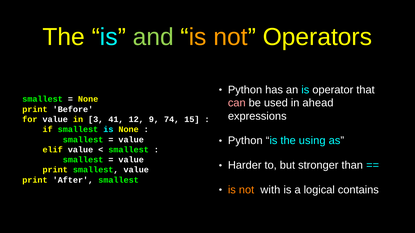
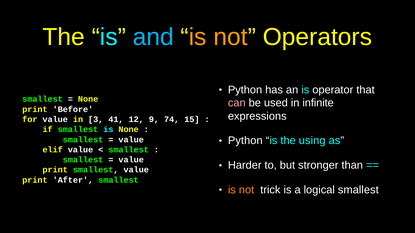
and colour: light green -> light blue (153, 37)
ahead: ahead -> infinite (318, 103)
with: with -> trick (270, 190)
logical contains: contains -> smallest (358, 190)
